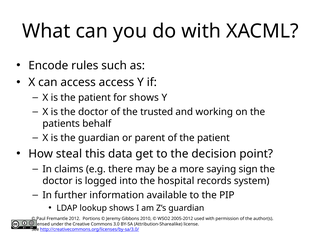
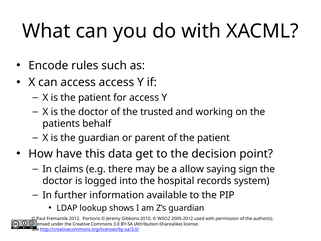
for shows: shows -> access (144, 98)
steal: steal -> have (69, 154)
more: more -> allow (192, 169)
